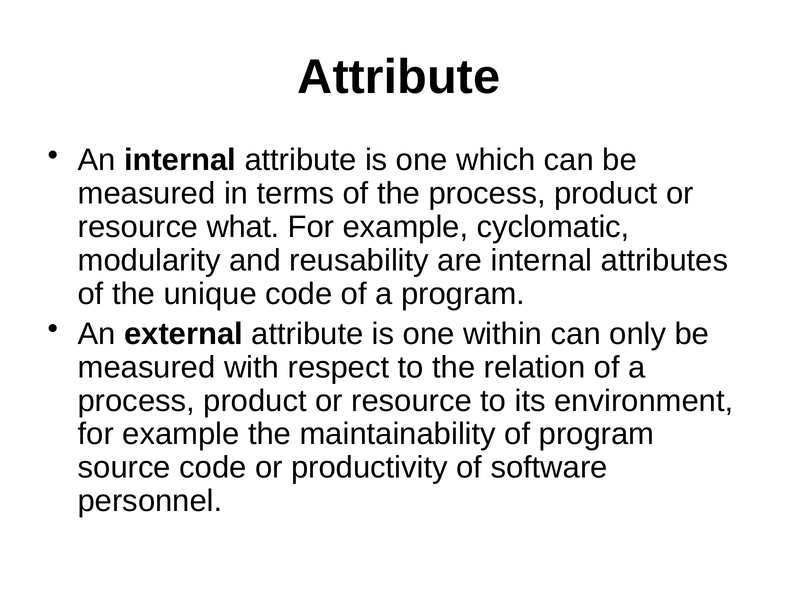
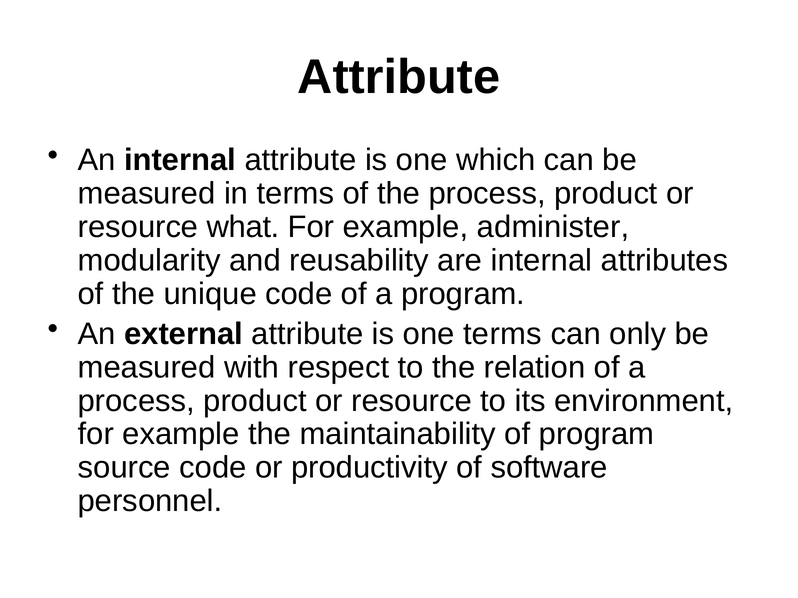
cyclomatic: cyclomatic -> administer (553, 227)
one within: within -> terms (502, 334)
